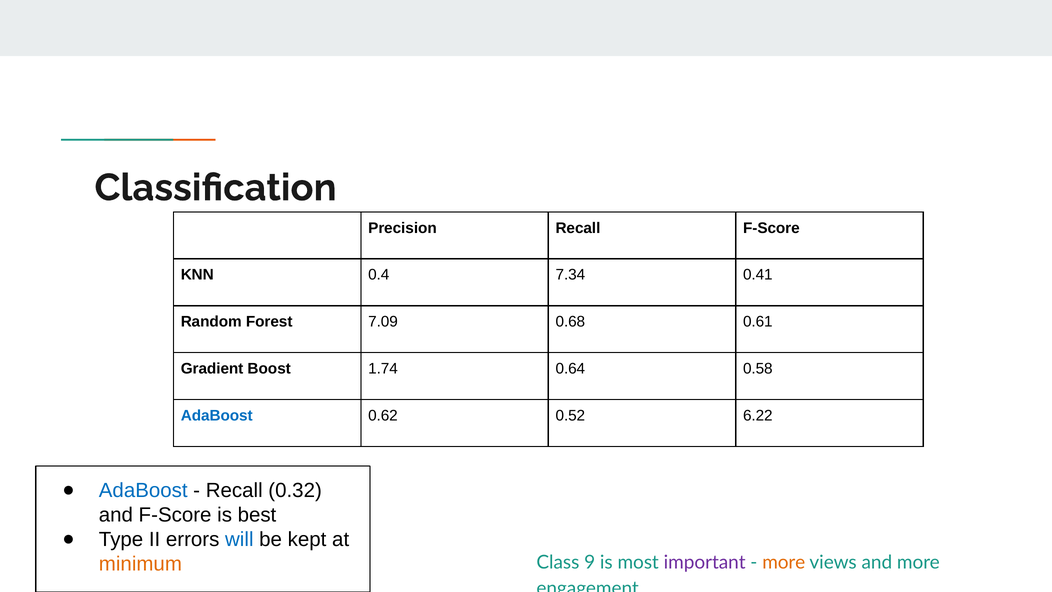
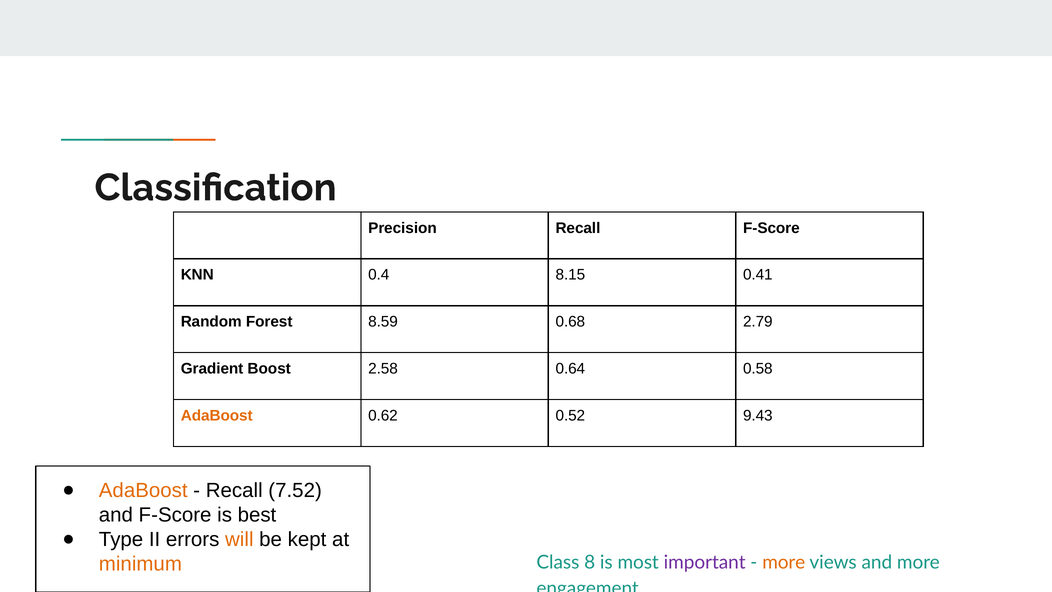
7.34: 7.34 -> 8.15 (570, 275)
7.09: 7.09 -> 8.59 (383, 322)
0.61: 0.61 -> 2.79 (758, 322)
1.74: 1.74 -> 2.58 (383, 369)
AdaBoost colour: blue -> orange (217, 415)
6.22: 6.22 -> 9.43 (758, 415)
AdaBoost colour: blue -> orange (143, 490)
0.32: 0.32 -> 7.52 (295, 490)
will colour: blue -> orange (239, 539)
9: 9 -> 8 (590, 562)
